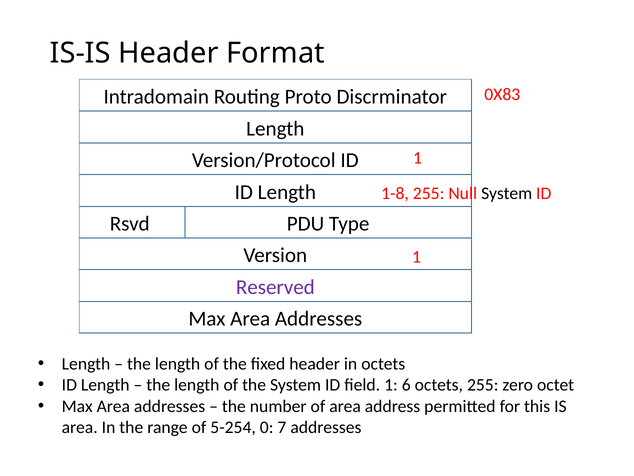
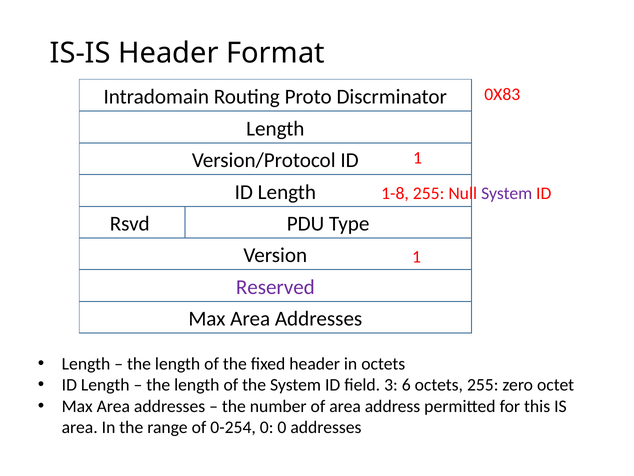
System colour: black -> purple (507, 193)
field 1: 1 -> 3 (391, 385)
5-254: 5-254 -> 0-254 (233, 427)
0 7: 7 -> 0 (282, 427)
